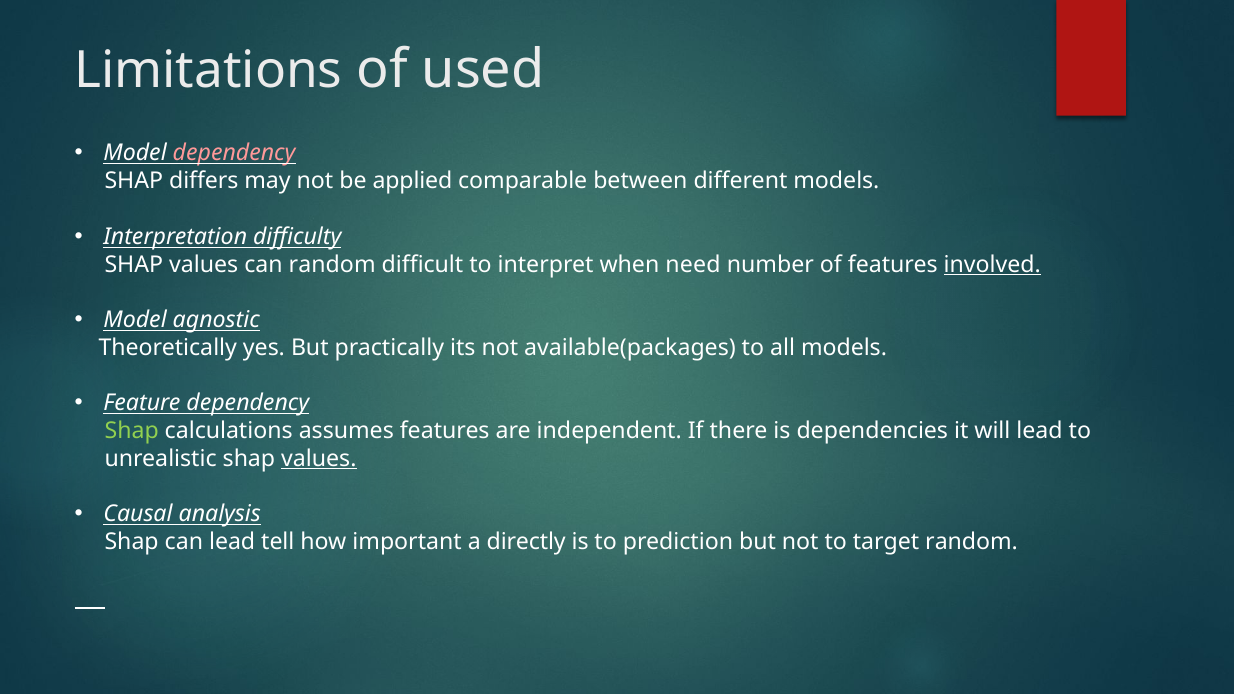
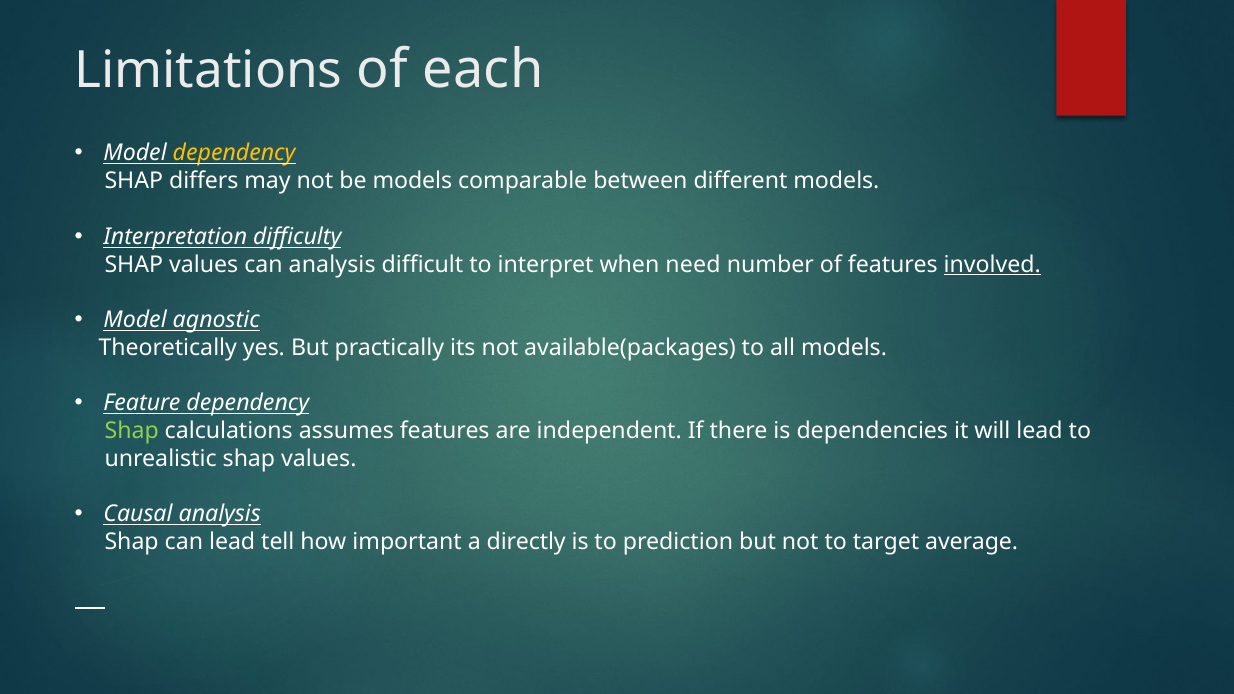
used: used -> each (483, 70)
dependency colour: pink -> yellow (234, 153)
be applied: applied -> models (412, 181)
can random: random -> analysis (332, 264)
values underline: present -> none (319, 459)
target random: random -> average (972, 542)
